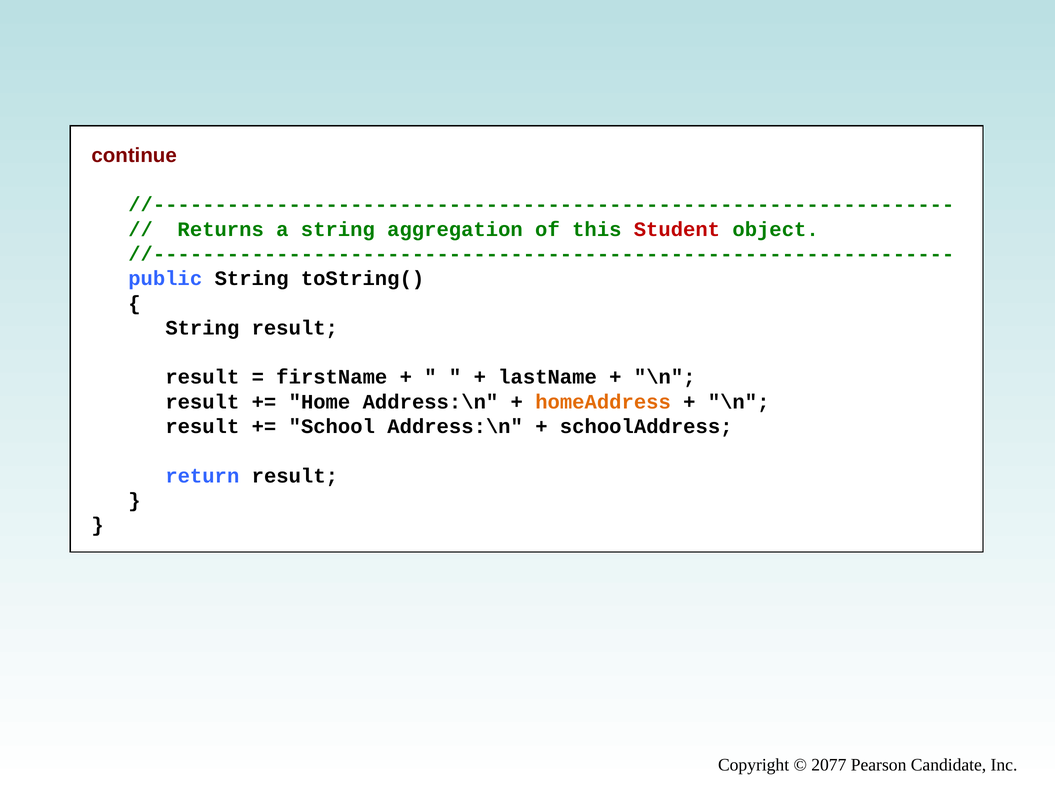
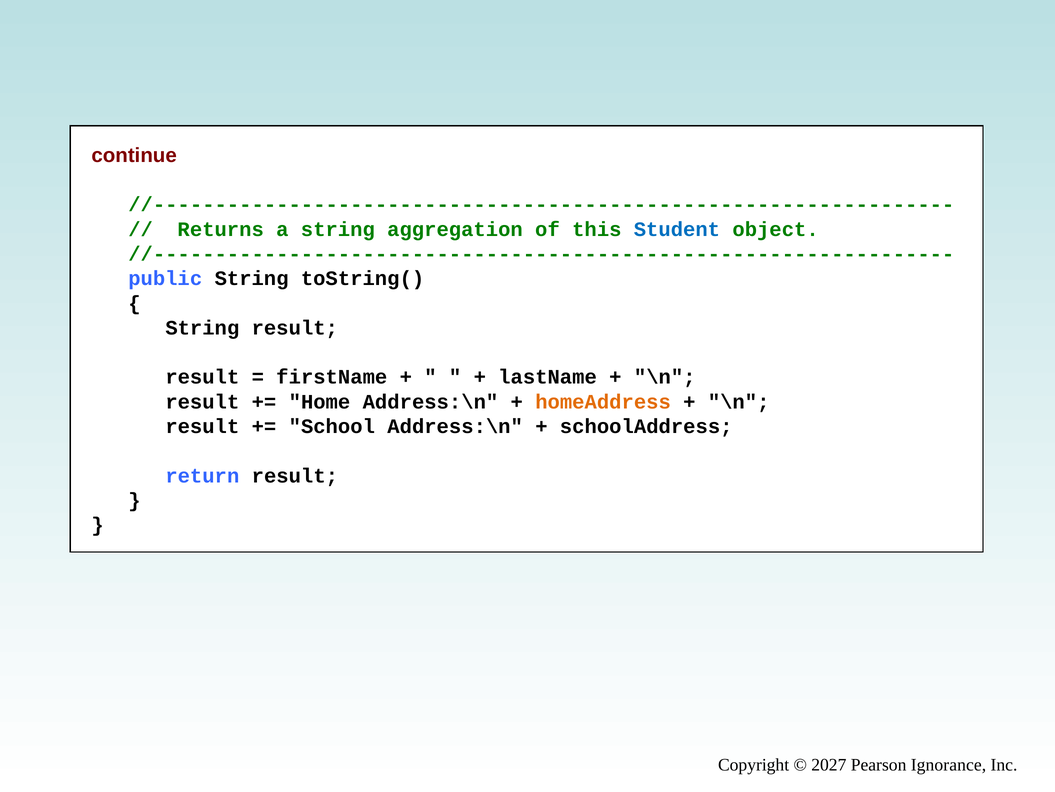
Student colour: red -> blue (677, 229)
2077: 2077 -> 2027 (829, 764)
Candidate: Candidate -> Ignorance (948, 764)
